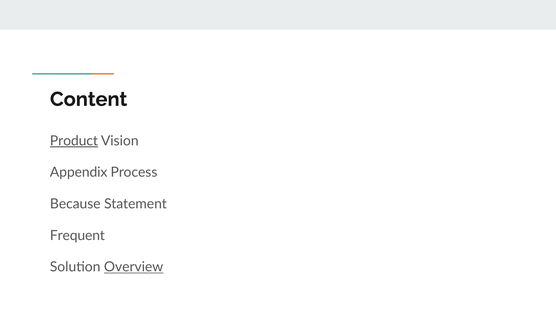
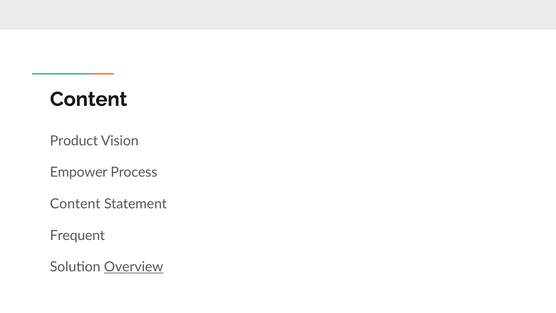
Product underline: present -> none (74, 141)
Appendix: Appendix -> Empower (79, 172)
Because: Because -> Content (75, 204)
